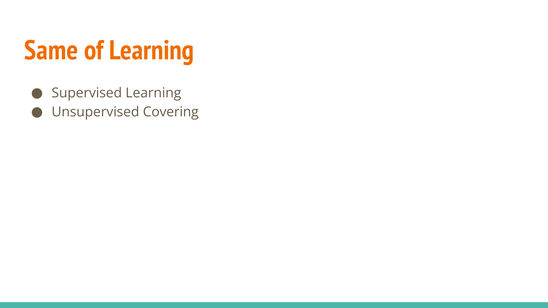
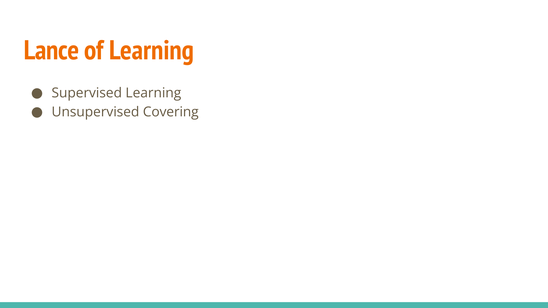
Same: Same -> Lance (52, 51)
